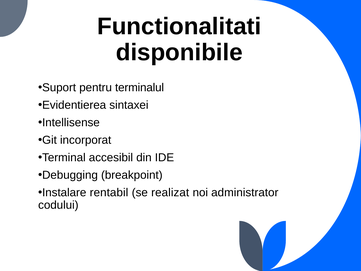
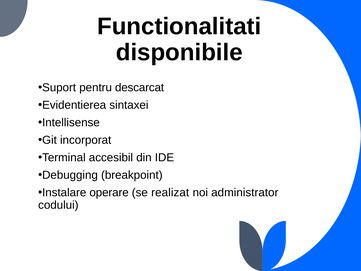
terminalul: terminalul -> descarcat (140, 88)
rentabil: rentabil -> operare (109, 192)
